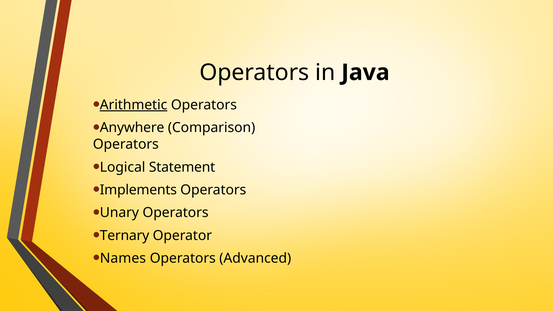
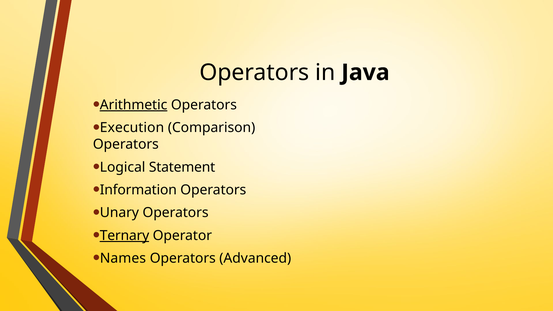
Anywhere: Anywhere -> Execution (132, 128)
Implements: Implements -> Information (138, 190)
Ternary underline: none -> present (125, 236)
